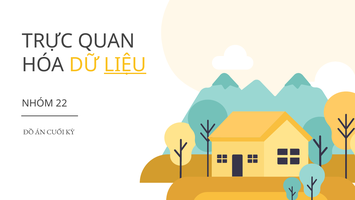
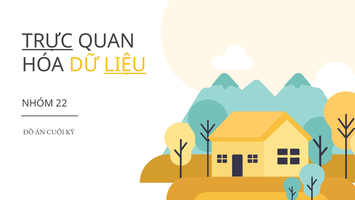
TRỰC underline: none -> present (47, 41)
